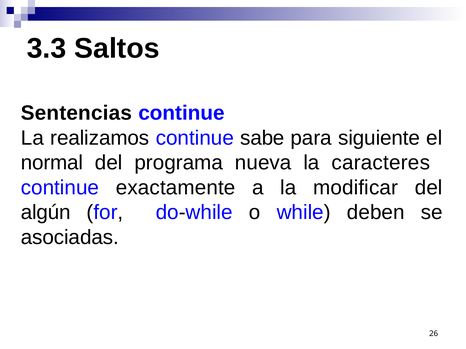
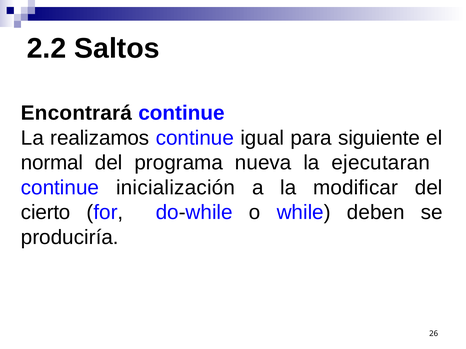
3.3: 3.3 -> 2.2 (47, 49)
Sentencias: Sentencias -> Encontrará (77, 113)
sabe: sabe -> igual (262, 138)
caracteres: caracteres -> ejecutaran (381, 163)
exactamente: exactamente -> inicialización (176, 188)
algún: algún -> cierto (46, 213)
asociadas: asociadas -> produciría (70, 238)
